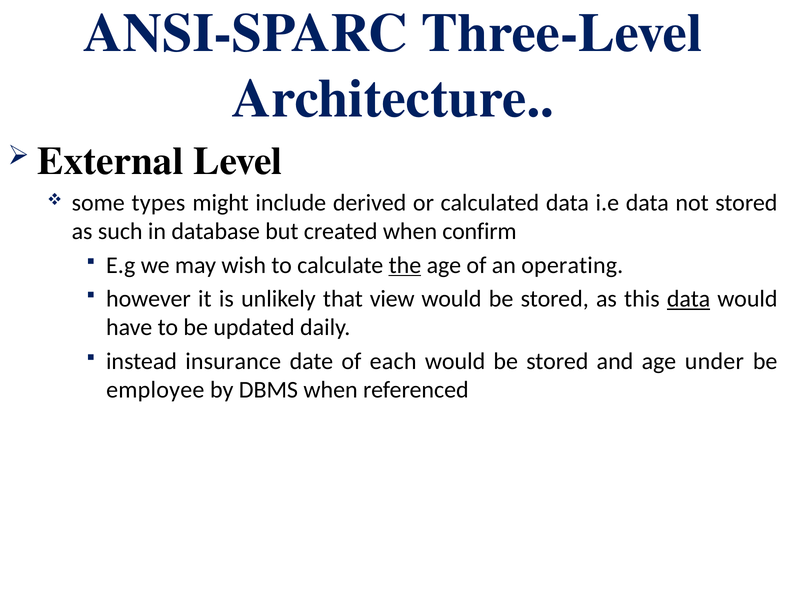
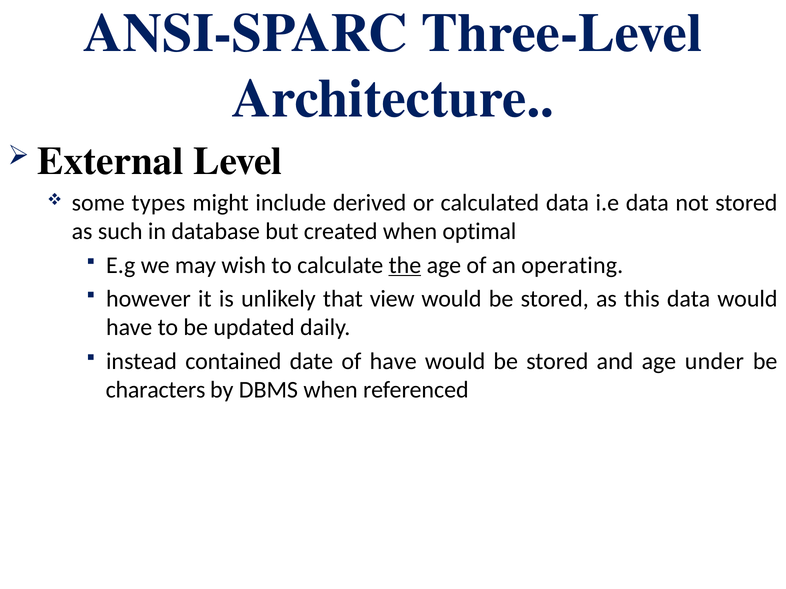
confirm: confirm -> optimal (479, 232)
data underline: present -> none (689, 299)
insurance: insurance -> contained (233, 361)
of each: each -> have (393, 361)
employee: employee -> characters (156, 390)
